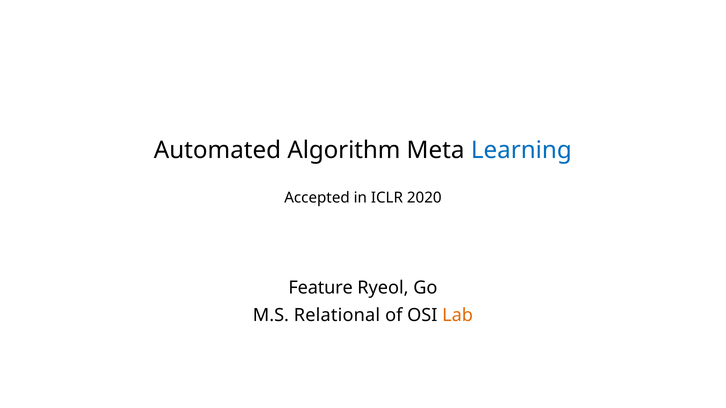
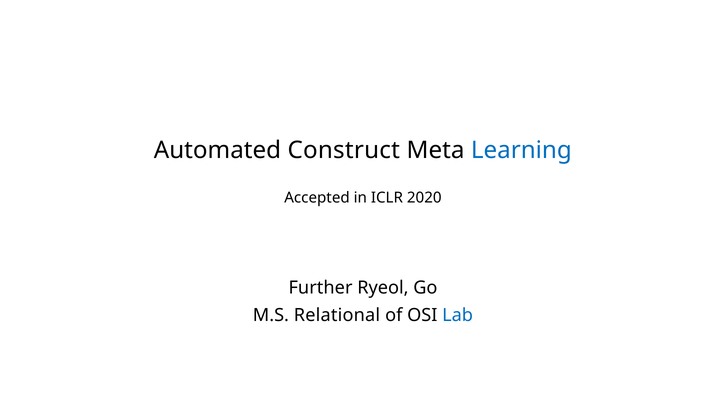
Algorithm: Algorithm -> Construct (344, 151)
Feature: Feature -> Further (321, 288)
Lab colour: orange -> blue (458, 315)
